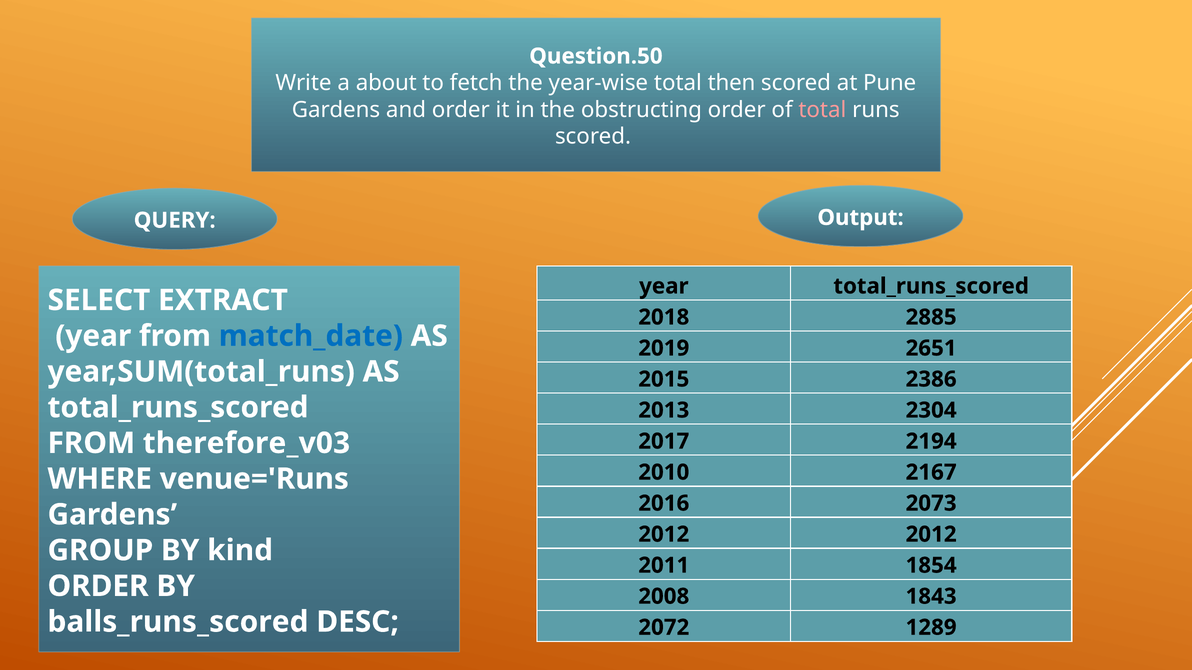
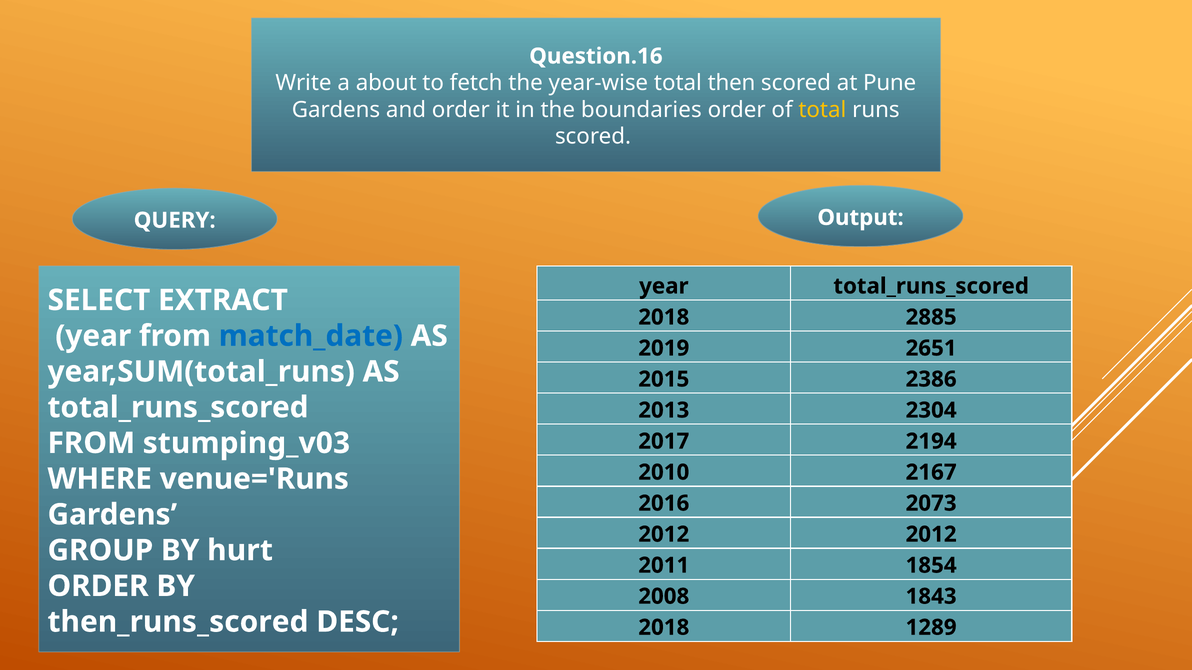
Question.50: Question.50 -> Question.16 (596, 56)
obstructing: obstructing -> boundaries (641, 110)
total colour: pink -> yellow (822, 110)
therefore_v03: therefore_v03 -> stumping_v03 (246, 443)
kind: kind -> hurt (240, 551)
balls_runs_scored: balls_runs_scored -> then_runs_scored (178, 622)
2072: 2072 -> 2018 (664, 628)
